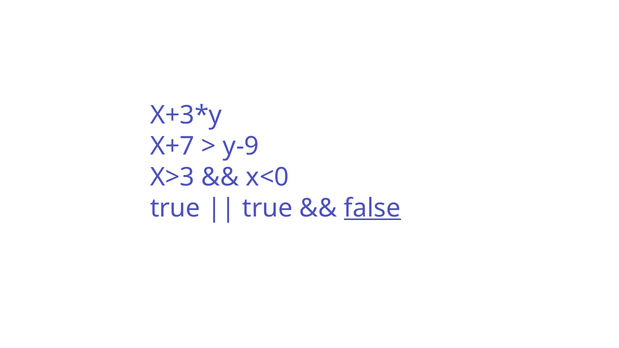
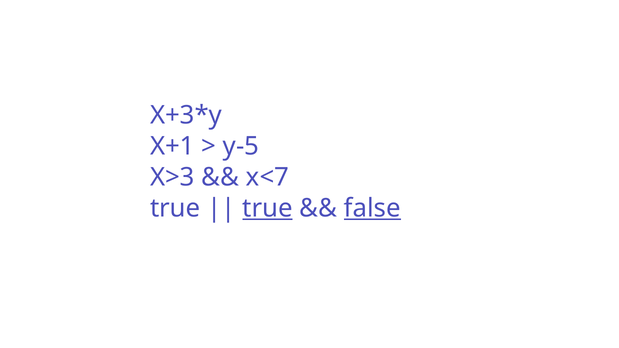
X+7: X+7 -> X+1 (172, 146)
y-9: y-9 -> y-5 (241, 146)
x<0: x<0 -> x<7 (267, 177)
true underline: none -> present (268, 208)
